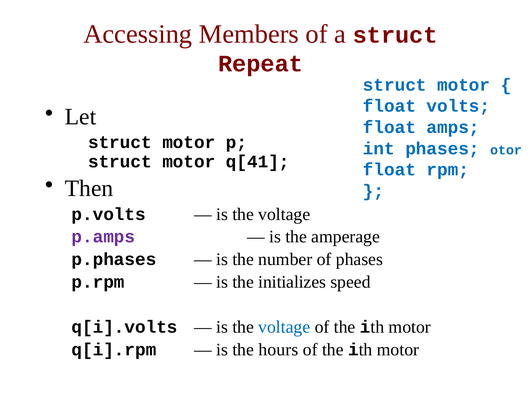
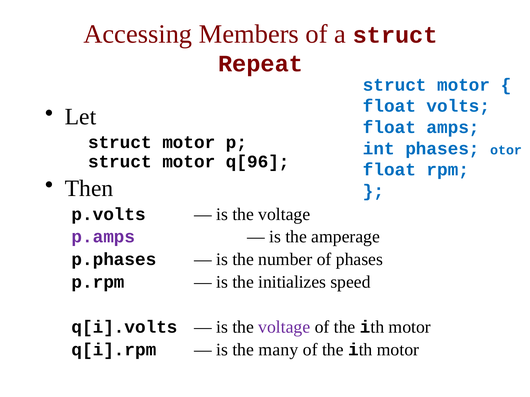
q[41: q[41 -> q[96 (258, 162)
voltage colour: blue -> purple (284, 327)
hours: hours -> many (278, 350)
